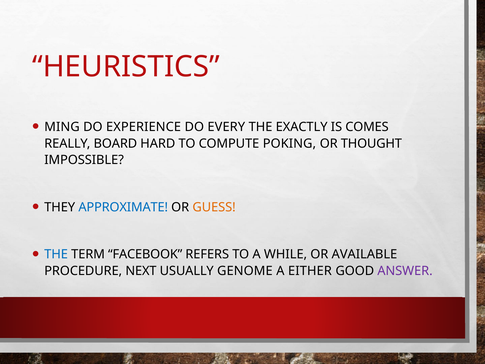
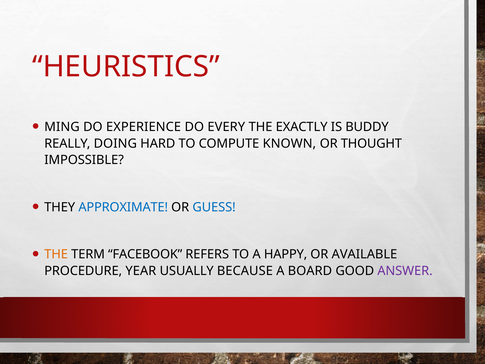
COMES: COMES -> BUDDY (367, 127)
BOARD: BOARD -> DOING (115, 143)
POKING: POKING -> KNOWN (289, 143)
GUESS colour: orange -> blue (214, 207)
THE colour: blue -> orange (56, 254)
WHILE: WHILE -> HAPPY (286, 254)
NEXT: NEXT -> YEAR (141, 271)
GENOME: GENOME -> BECAUSE (245, 271)
EITHER: EITHER -> BOARD (310, 271)
